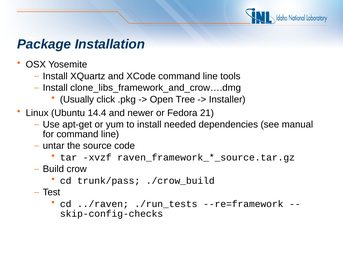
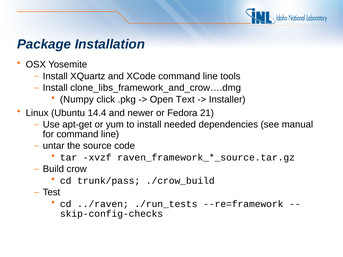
Usually: Usually -> Numpy (77, 99)
Tree: Tree -> Text (185, 99)
